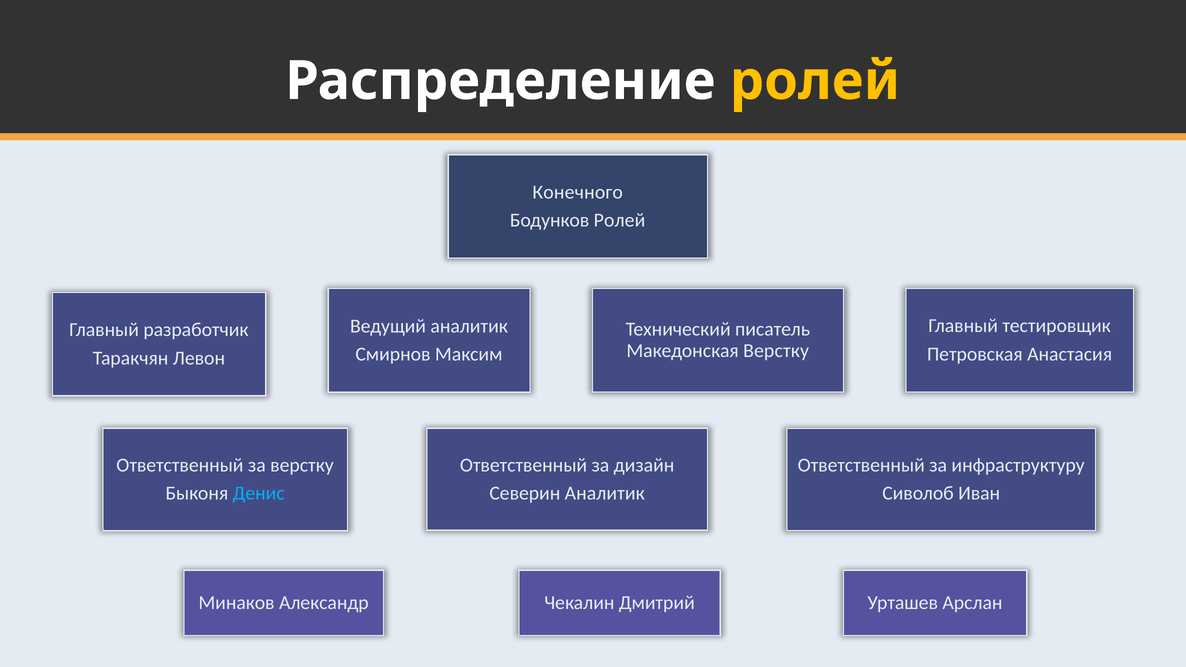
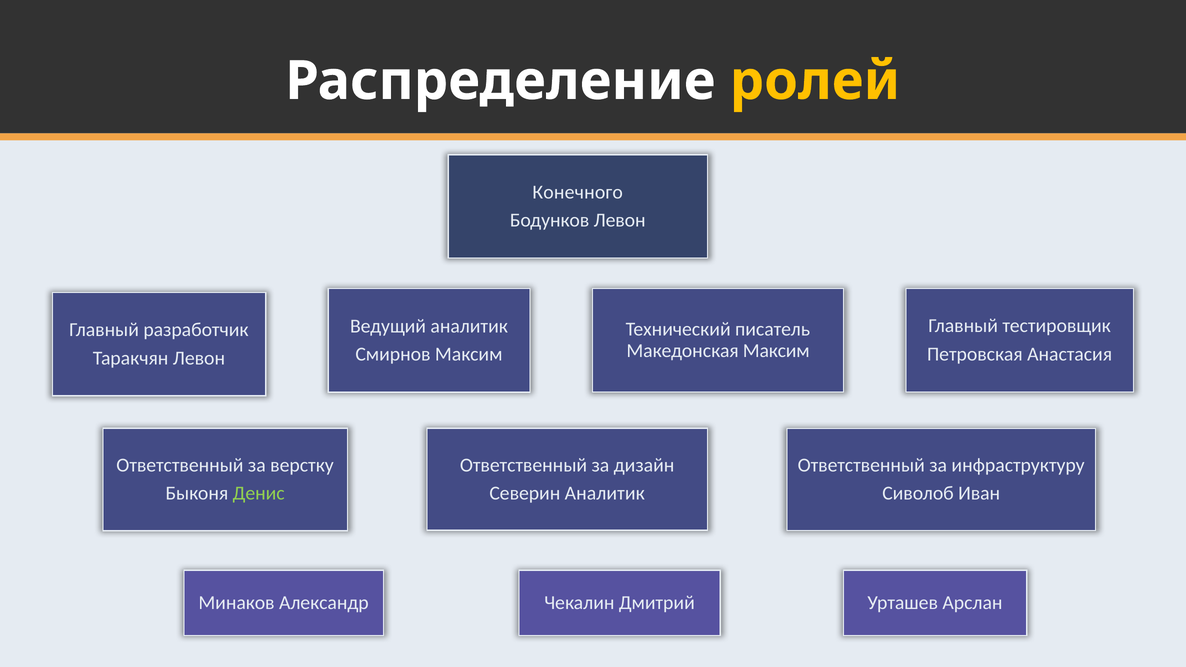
Бодунков Ролей: Ролей -> Левон (620, 220)
Македонская Верстку: Верстку -> Максим (776, 351)
Денис colour: light blue -> light green (259, 494)
